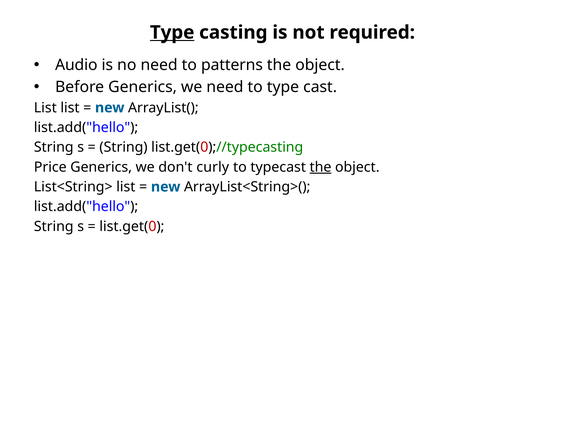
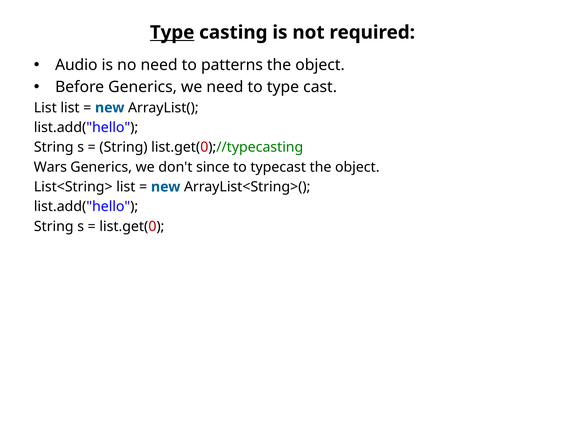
Price: Price -> Wars (50, 167)
curly: curly -> since (213, 167)
the underline: present -> none (321, 167)
